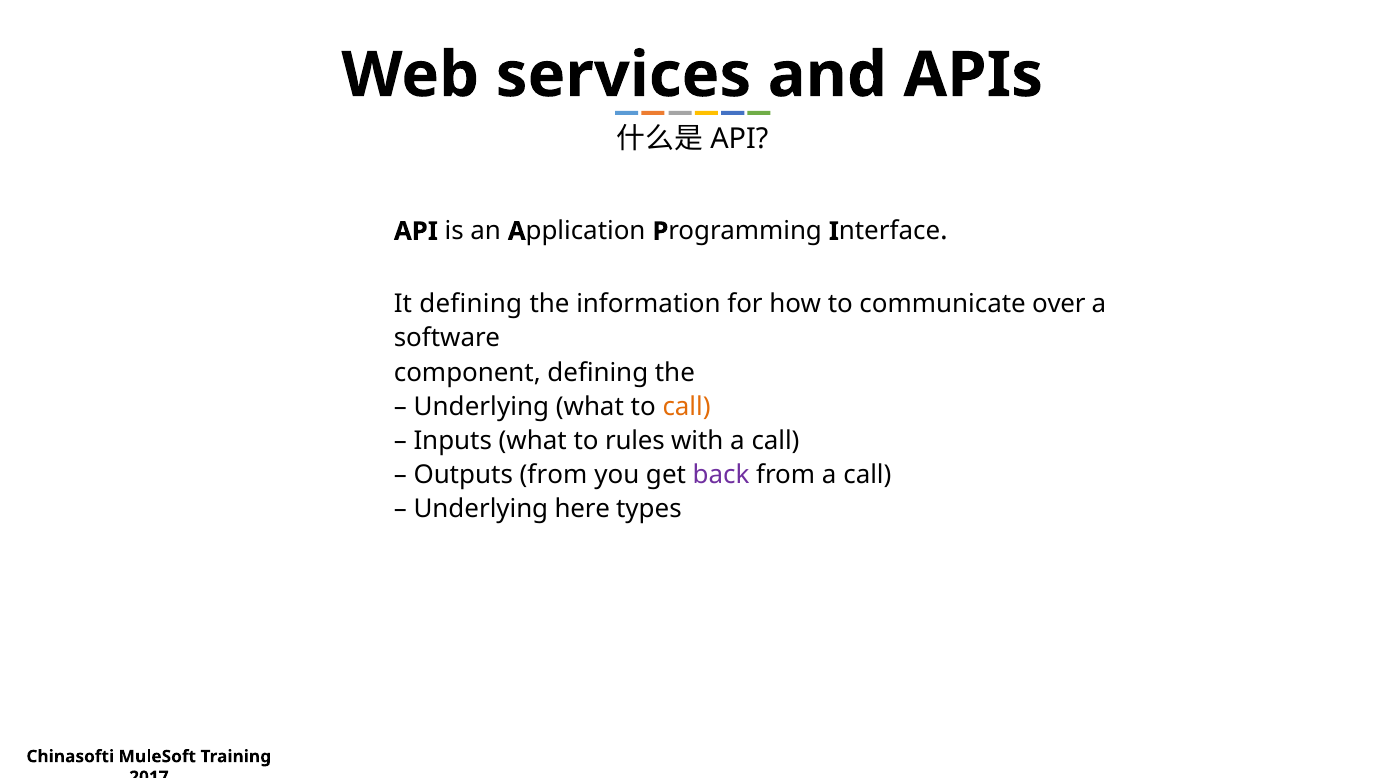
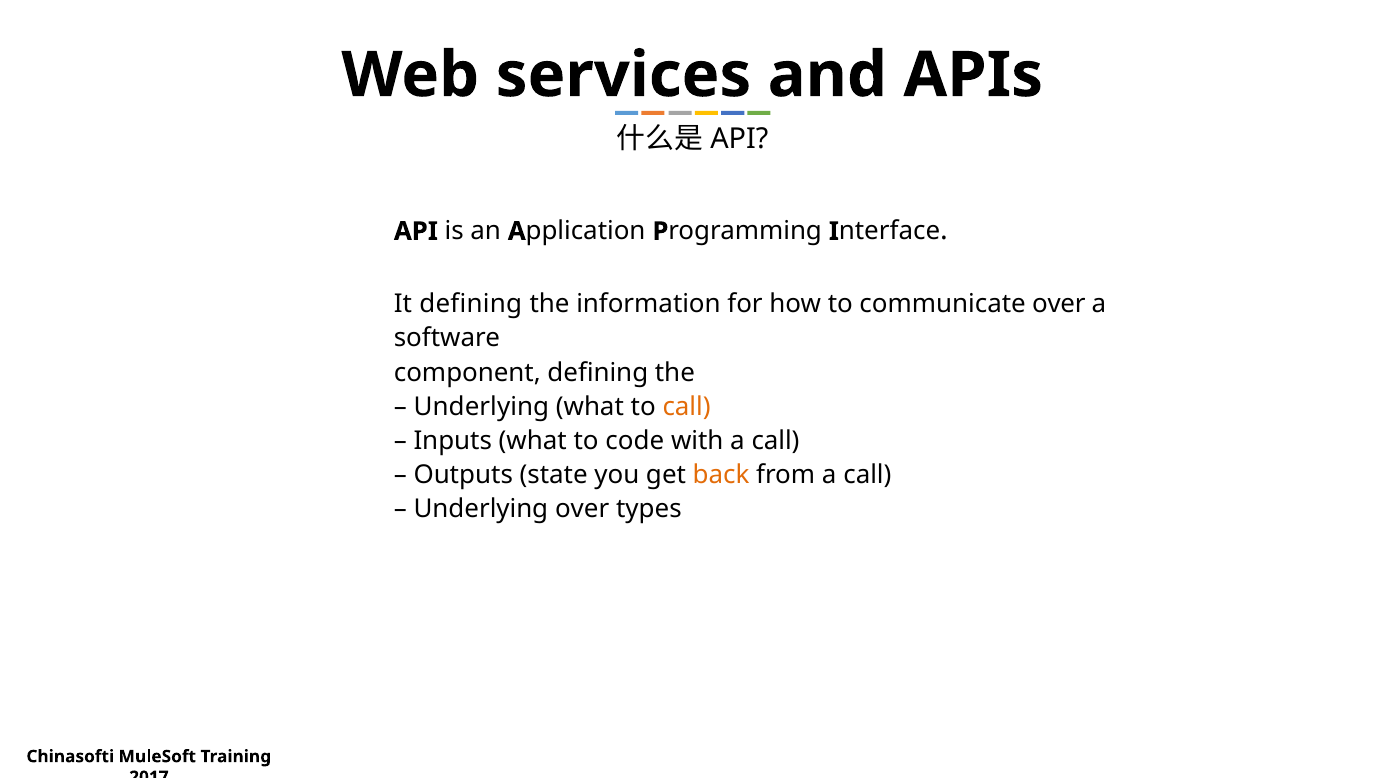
rules: rules -> code (635, 441)
Outputs from: from -> state (554, 475)
back colour: purple -> orange (721, 475)
Underlying here: here -> over (582, 509)
